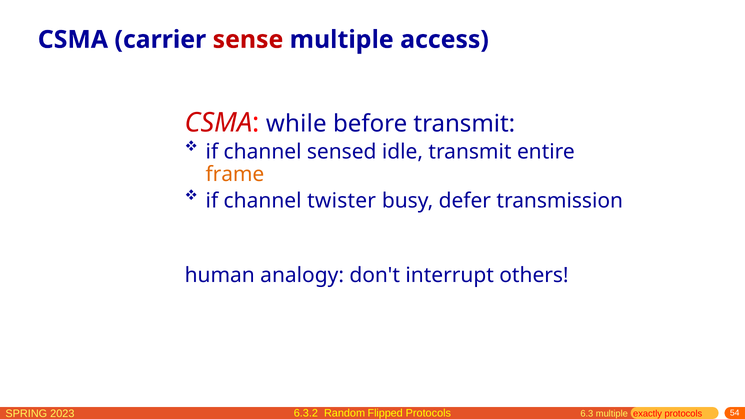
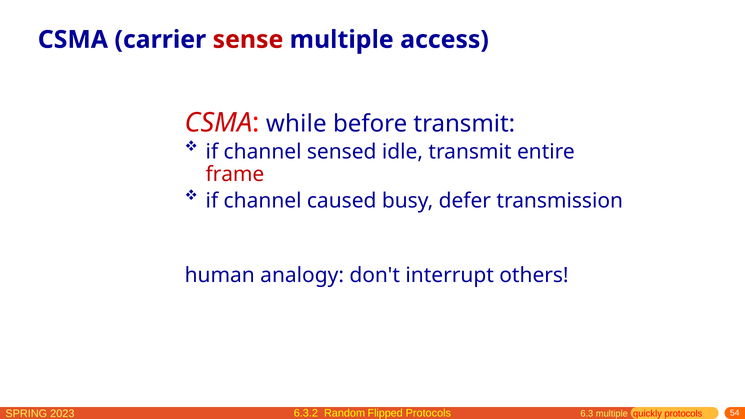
frame colour: orange -> red (235, 174)
twister: twister -> caused (342, 201)
exactly: exactly -> quickly (648, 414)
